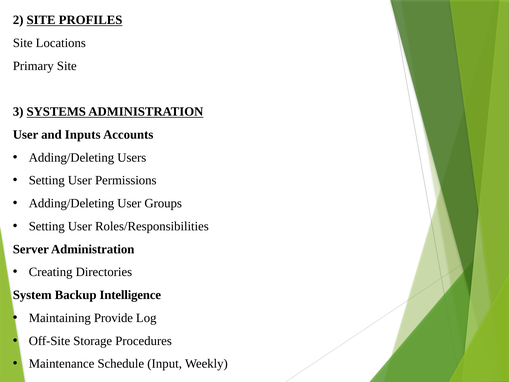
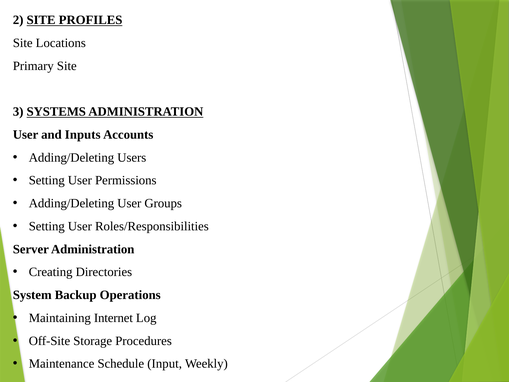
Intelligence: Intelligence -> Operations (130, 295)
Provide: Provide -> Internet (113, 318)
